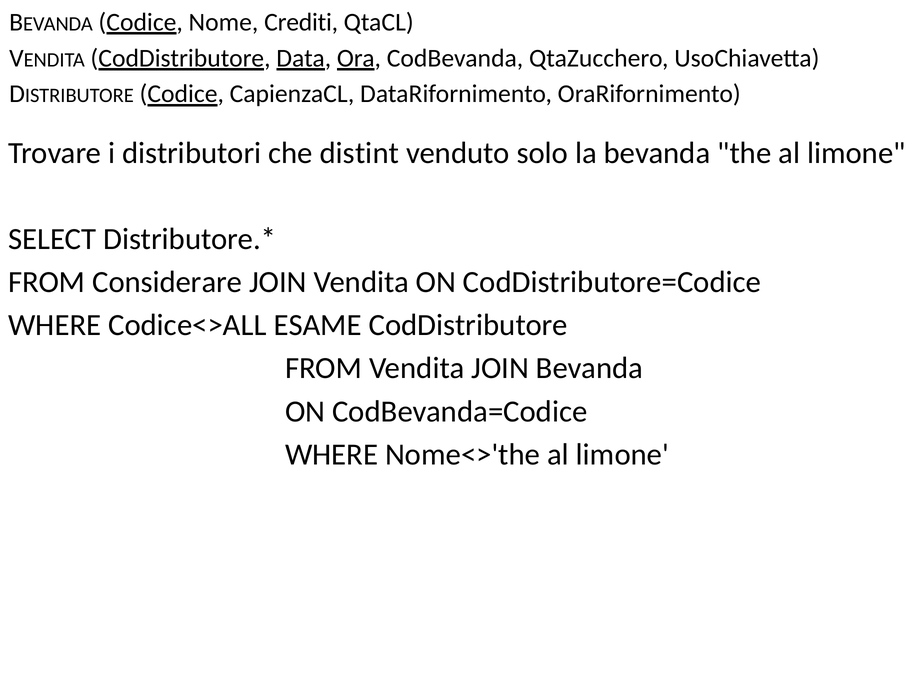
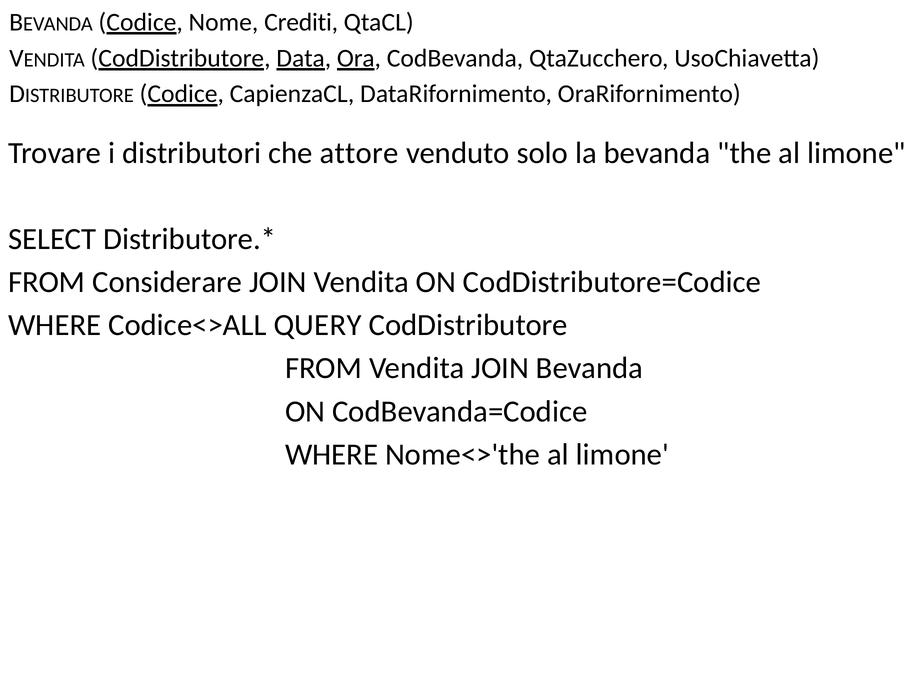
distint: distint -> attore (359, 153)
ESAME: ESAME -> QUERY (318, 325)
